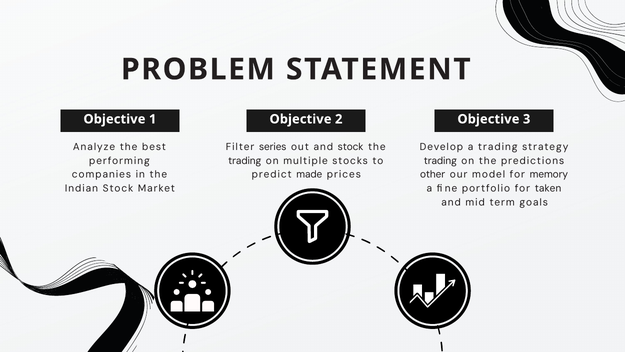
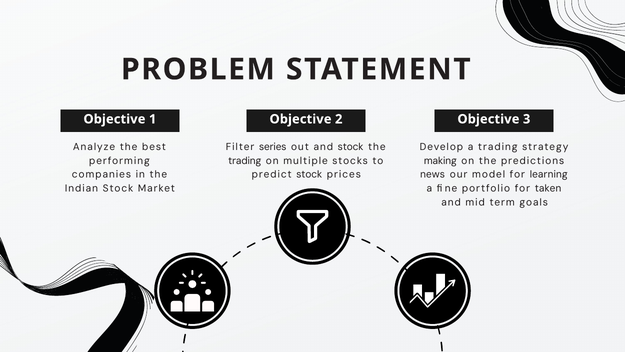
trading: trading -> making (440, 161)
predict made: made -> stock (309, 174)
other: other -> news (433, 174)
memory: memory -> learning (549, 174)
